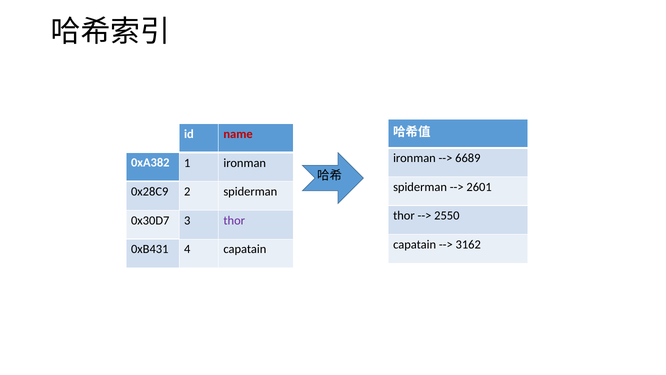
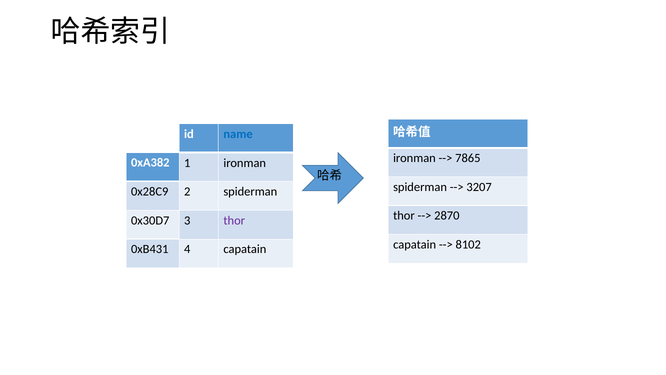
name colour: red -> blue (238, 134)
6689: 6689 -> 7865 (468, 158)
2601: 2601 -> 3207 (479, 187)
2550: 2550 -> 2870 (447, 216)
3162: 3162 -> 8102 (468, 244)
